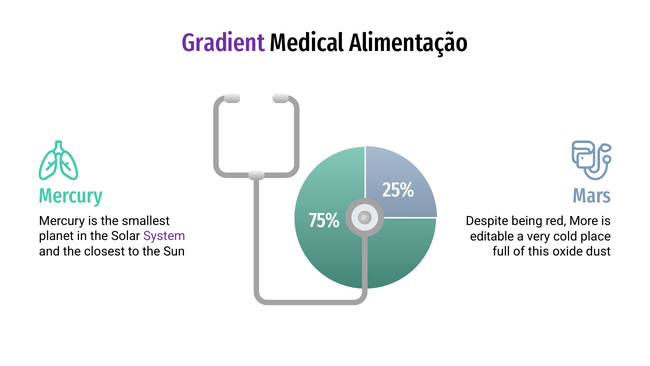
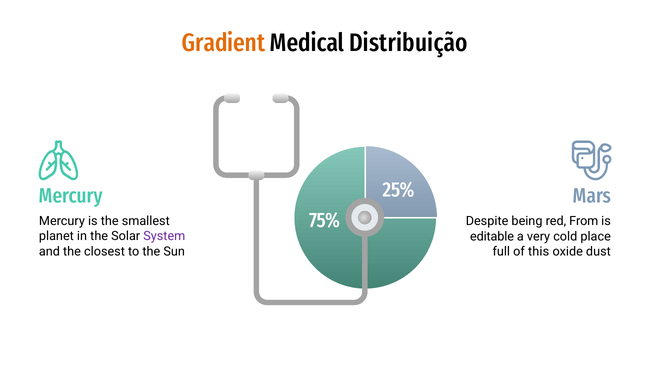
Gradient colour: purple -> orange (223, 43)
Alimentação: Alimentação -> Distribuição (408, 43)
More: More -> From (584, 221)
